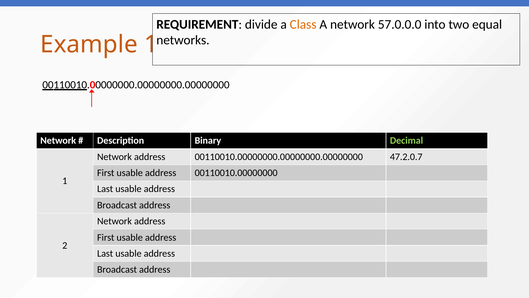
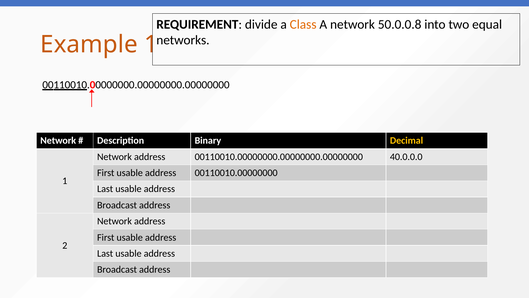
57.0.0.0: 57.0.0.0 -> 50.0.0.8 (400, 24)
Decimal colour: light green -> yellow (407, 141)
47.2.0.7: 47.2.0.7 -> 40.0.0.0 (406, 157)
